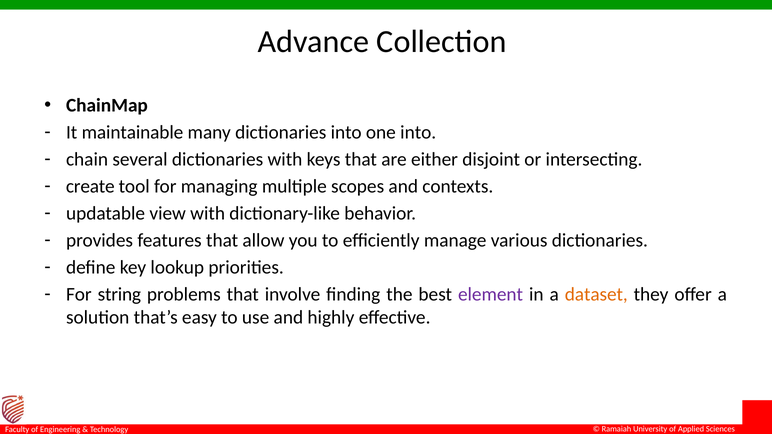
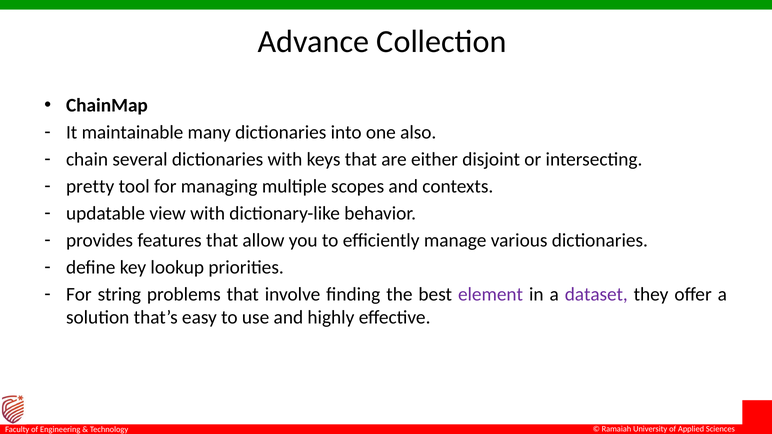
one into: into -> also (418, 133)
create: create -> pretty (90, 187)
dataset colour: orange -> purple (596, 295)
